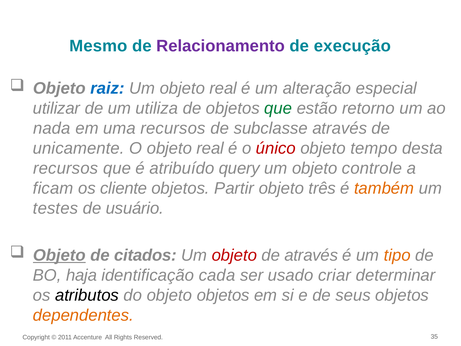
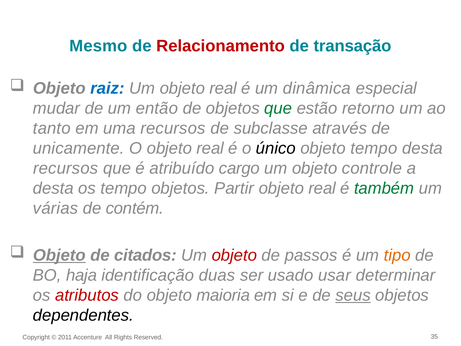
Relacionamento colour: purple -> red (221, 46)
execução: execução -> transação (352, 46)
alteração: alteração -> dinâmica (317, 88)
utilizar: utilizar -> mudar (57, 108)
utiliza: utiliza -> então (157, 108)
nada: nada -> tanto (52, 128)
único colour: red -> black (276, 148)
query: query -> cargo (239, 168)
ficam: ficam -> desta (53, 188)
os cliente: cliente -> tempo (124, 188)
três: três -> real (322, 188)
também colour: orange -> green (384, 188)
testes: testes -> várias (56, 208)
usuário: usuário -> contém (135, 208)
de através: através -> passos (311, 255)
cada: cada -> duas (217, 275)
criar: criar -> usar (335, 275)
atributos colour: black -> red (87, 295)
objeto objetos: objetos -> maioria (223, 295)
seus underline: none -> present (353, 295)
dependentes colour: orange -> black (83, 315)
